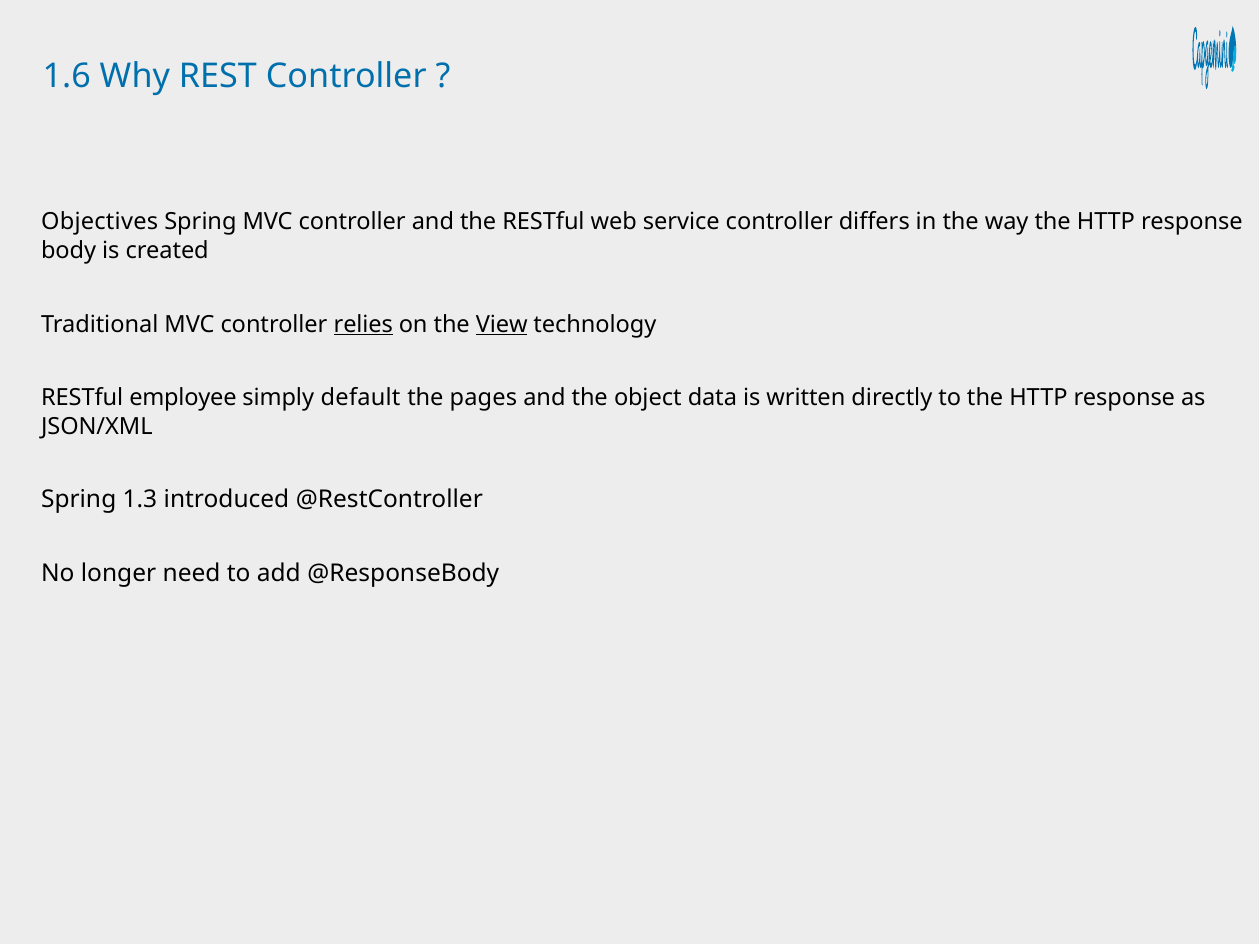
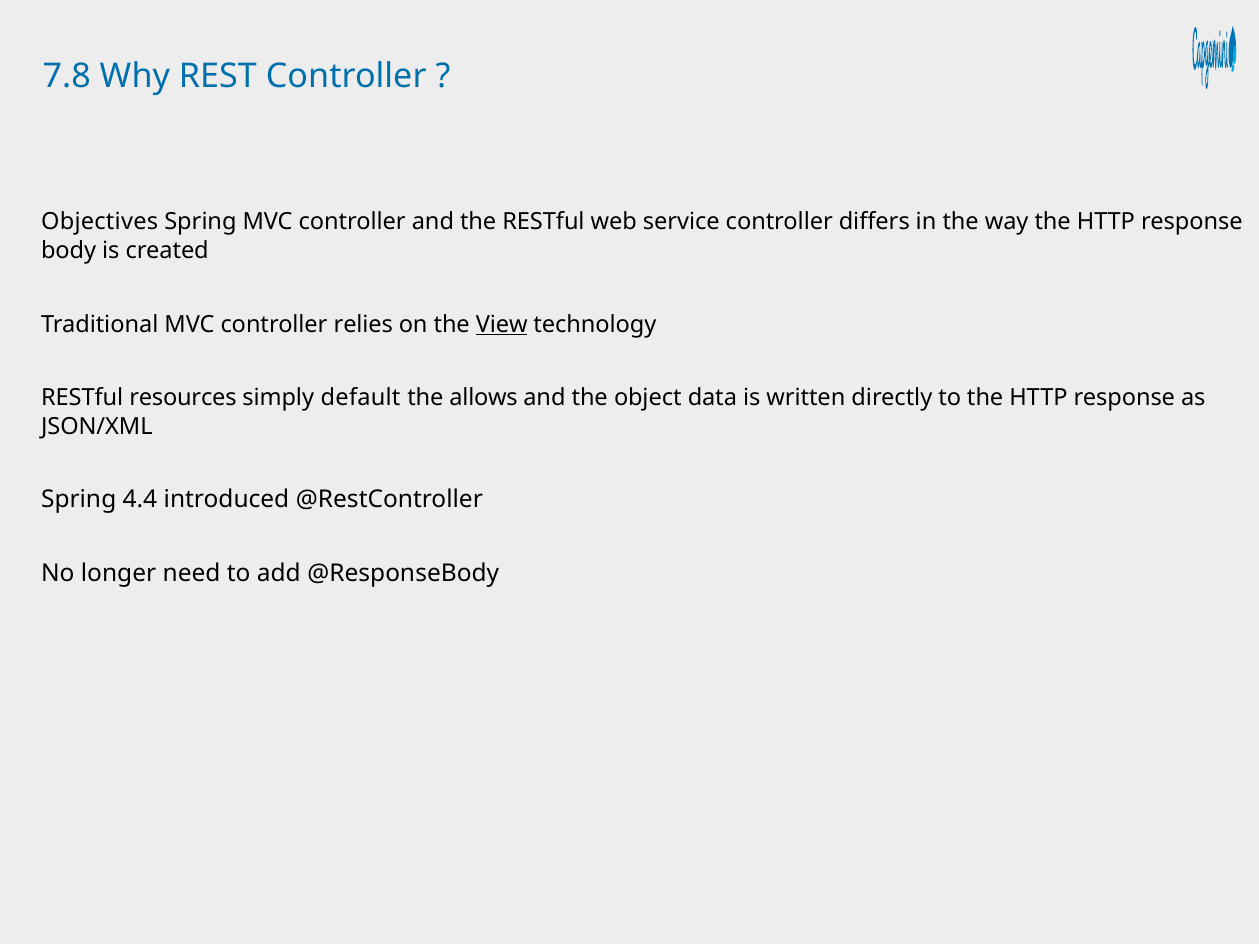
1.6: 1.6 -> 7.8 (67, 76)
relies underline: present -> none (363, 324)
employee: employee -> resources (183, 398)
pages: pages -> allows (484, 398)
1.3: 1.3 -> 4.4 (140, 500)
